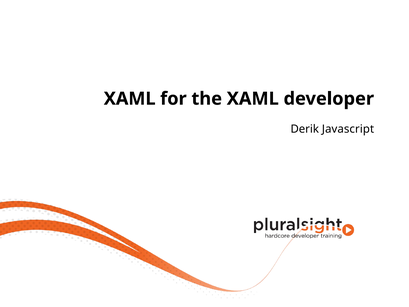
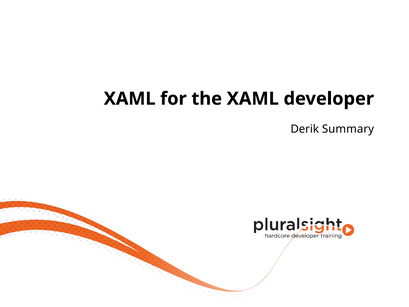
Javascript: Javascript -> Summary (348, 129)
